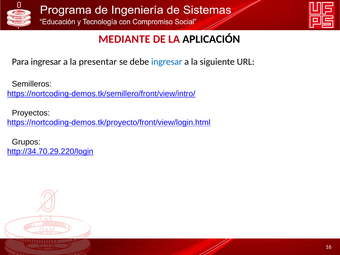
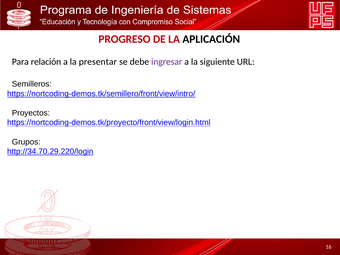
MEDIANTE: MEDIANTE -> PROGRESO (124, 39)
Para ingresar: ingresar -> relación (46, 62)
ingresar colour: blue -> purple (167, 62)
